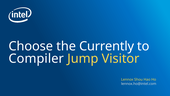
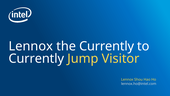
Choose: Choose -> Lennox (31, 46)
Compiler: Compiler -> Currently (36, 58)
